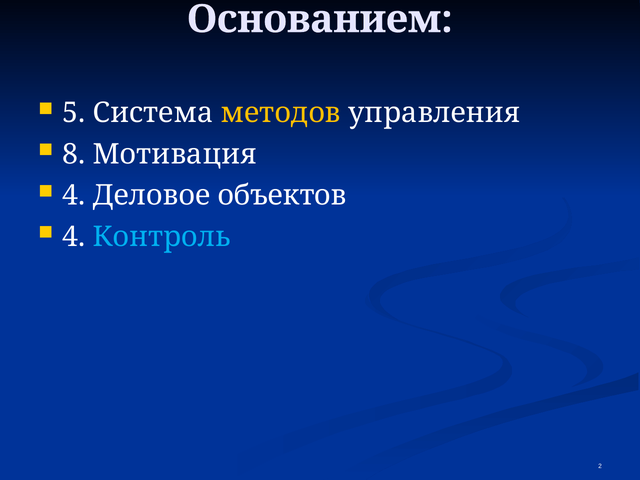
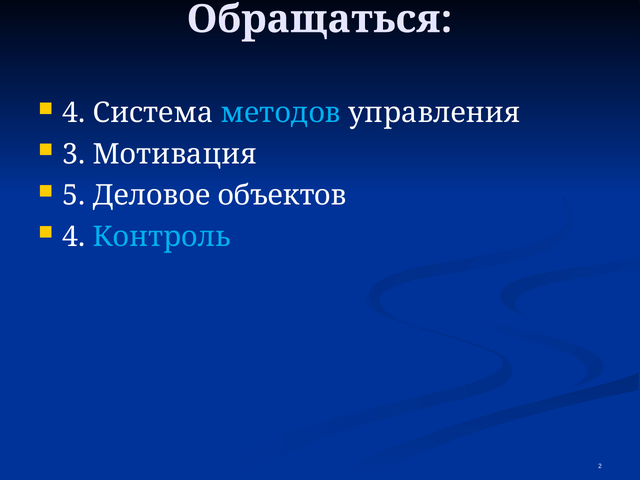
Основанием: Основанием -> Обращаться (320, 19)
5: 5 -> 4 (74, 113)
методов colour: yellow -> light blue (281, 113)
8: 8 -> 3 (74, 154)
4: 4 -> 5 (74, 195)
